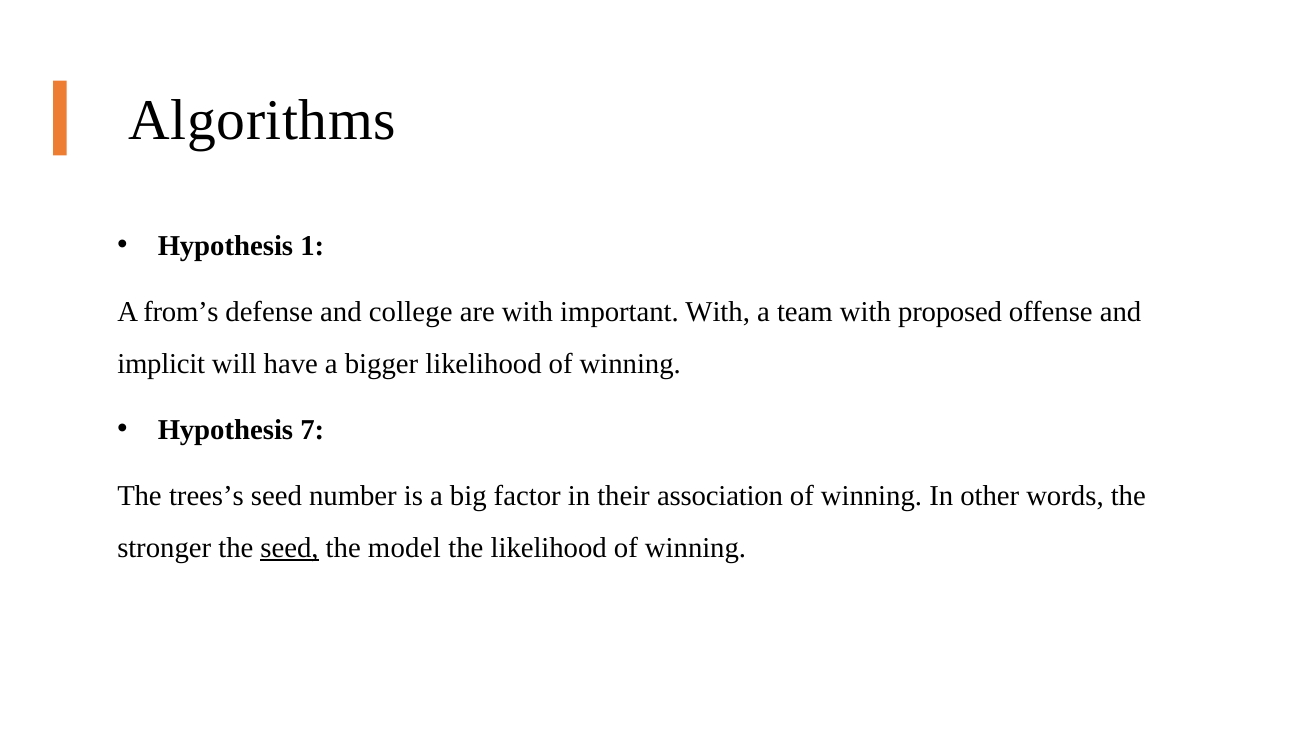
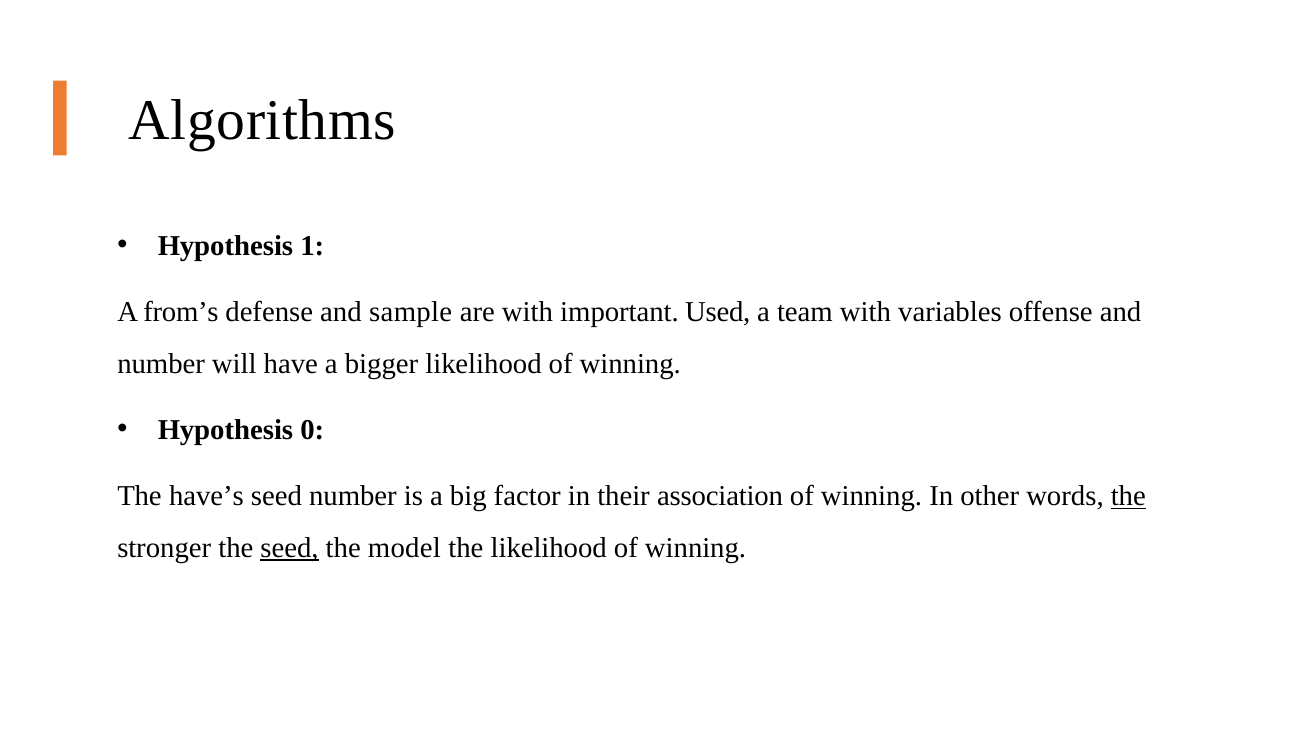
college: college -> sample (411, 312)
important With: With -> Used (718, 312)
proposed: proposed -> variables (950, 312)
implicit: implicit -> number (161, 364)
7: 7 -> 0 (312, 430)
trees’s: trees’s -> have’s (206, 496)
the underline: none -> present (1128, 496)
